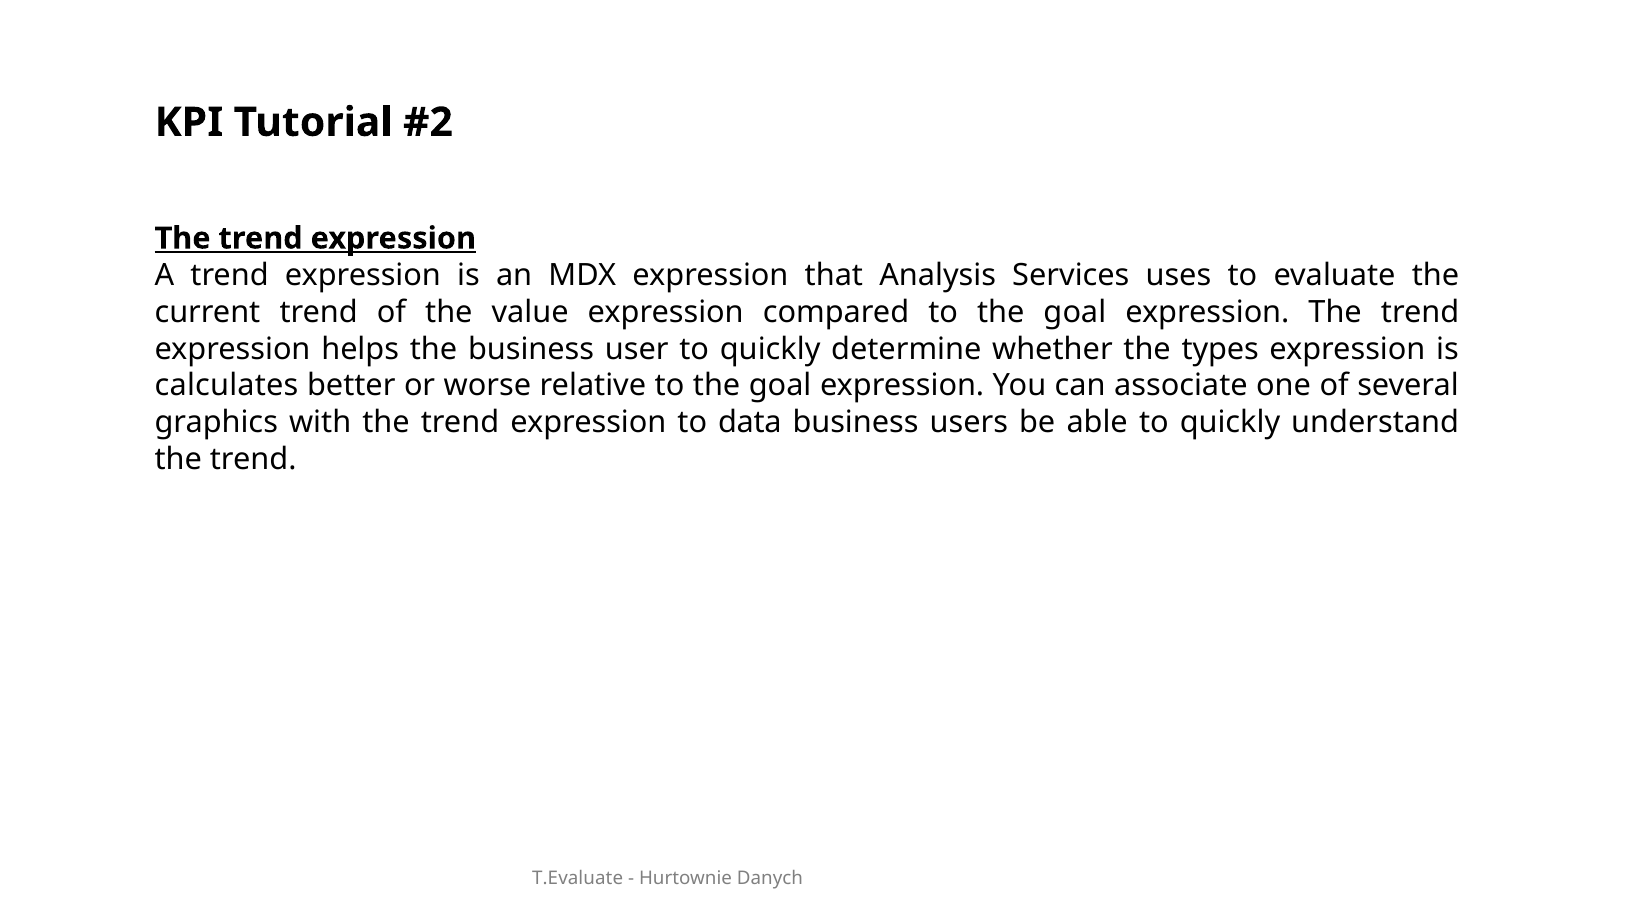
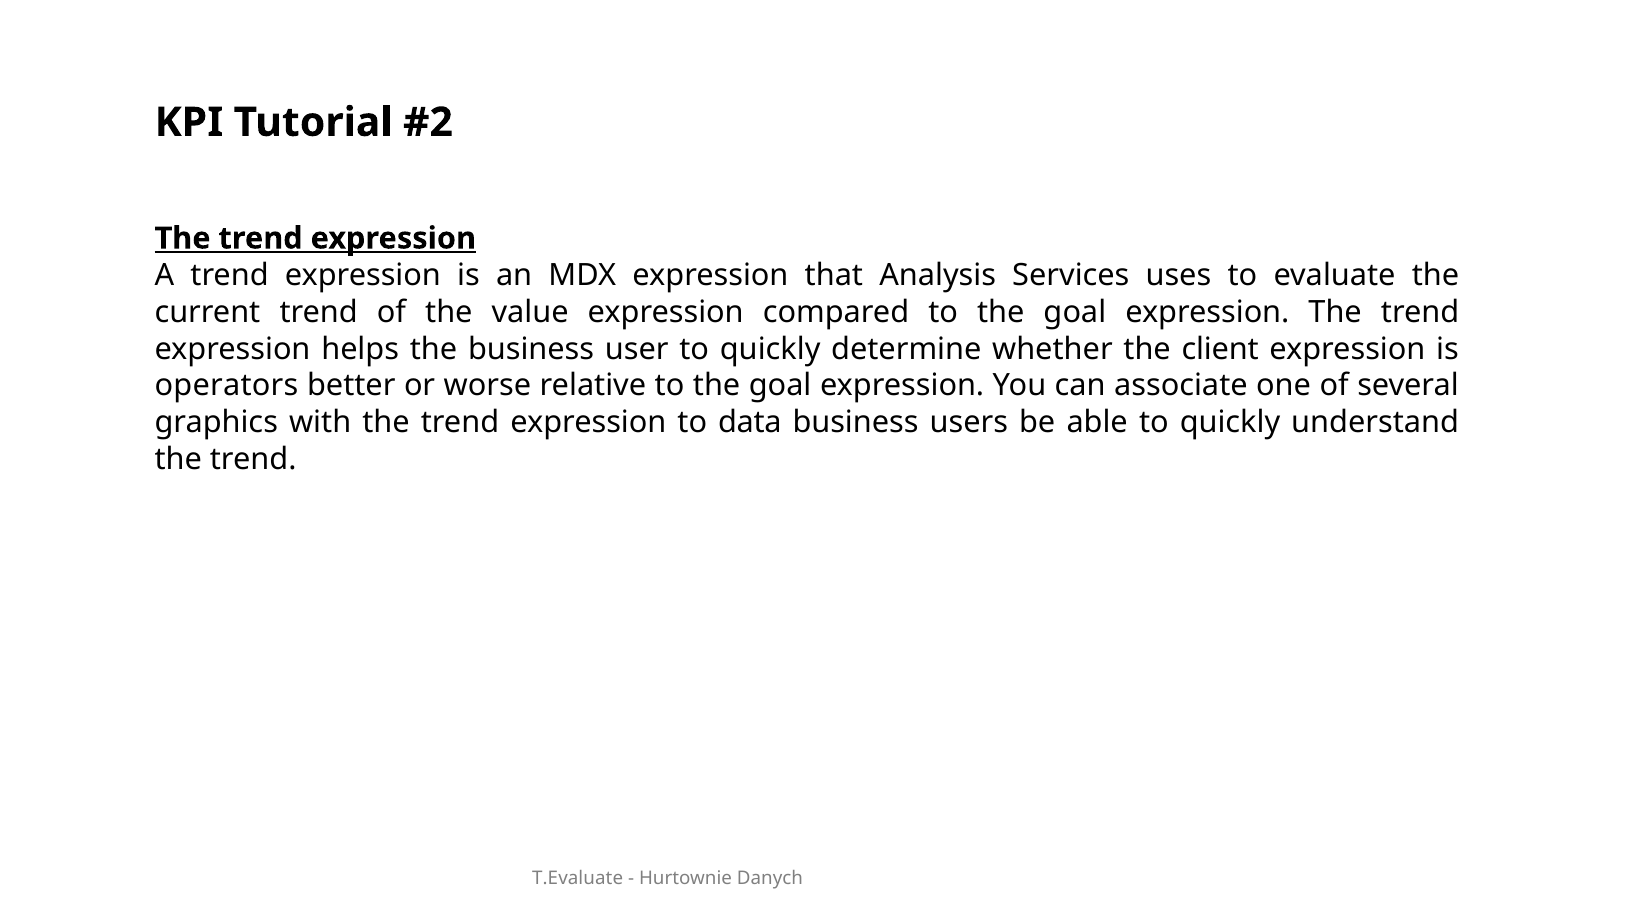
types: types -> client (1220, 349)
calculates: calculates -> operators (226, 386)
